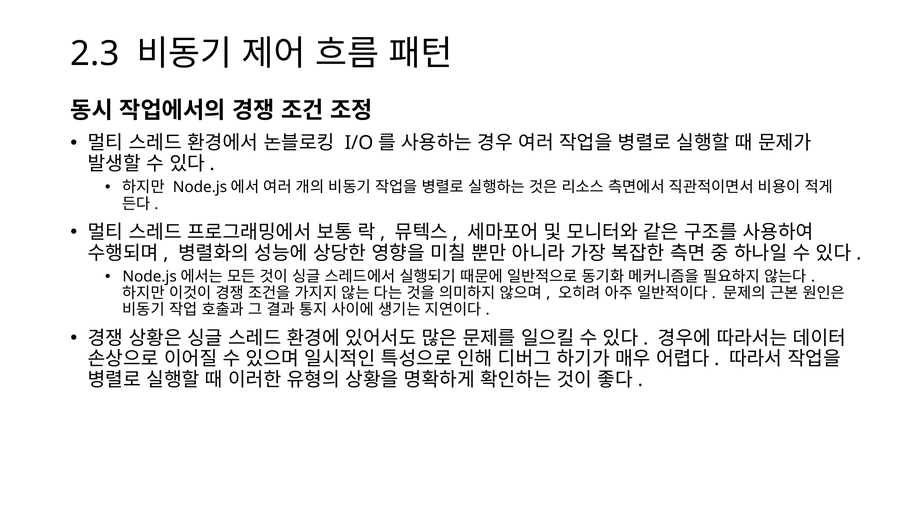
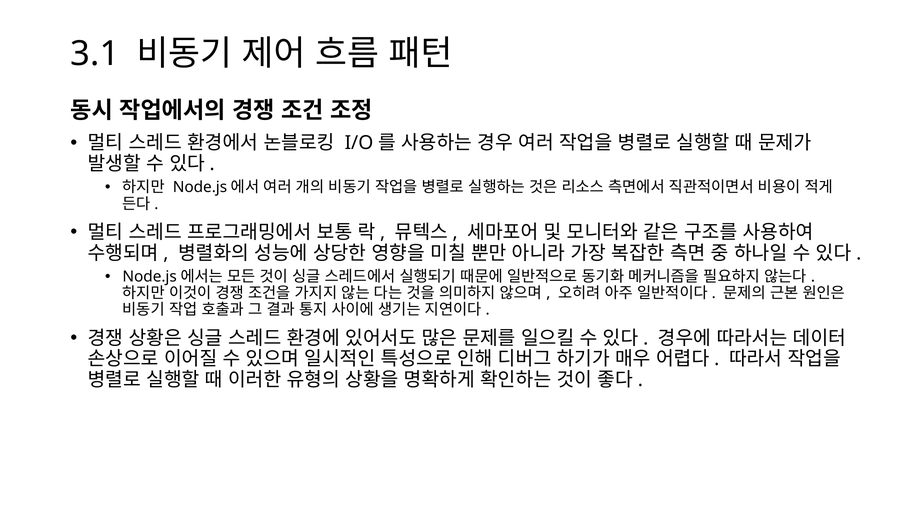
2.3: 2.3 -> 3.1 (95, 54)
